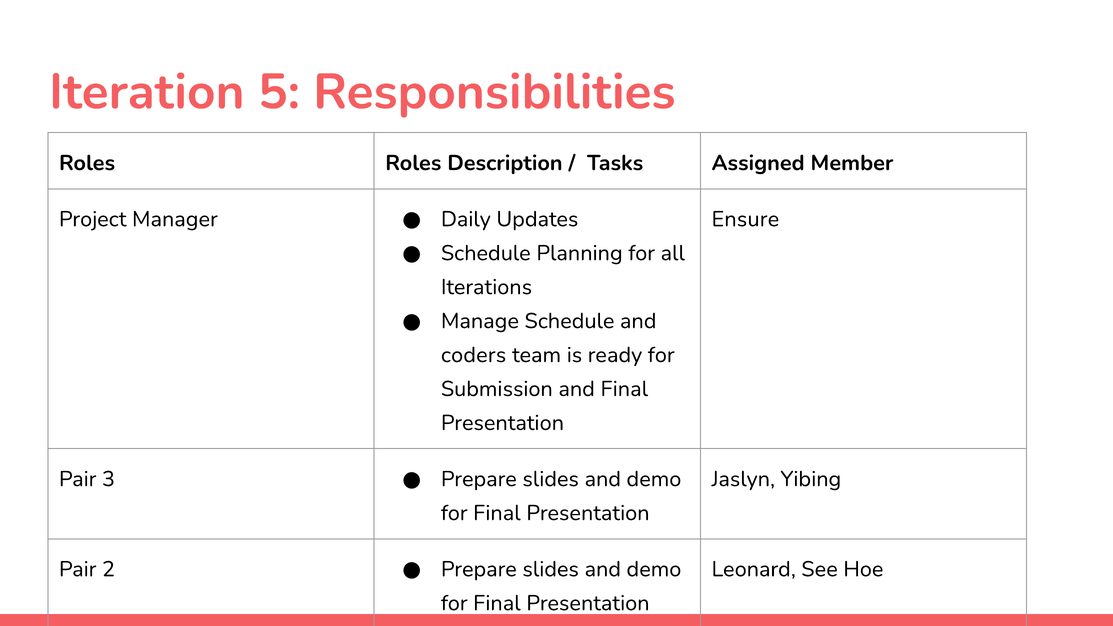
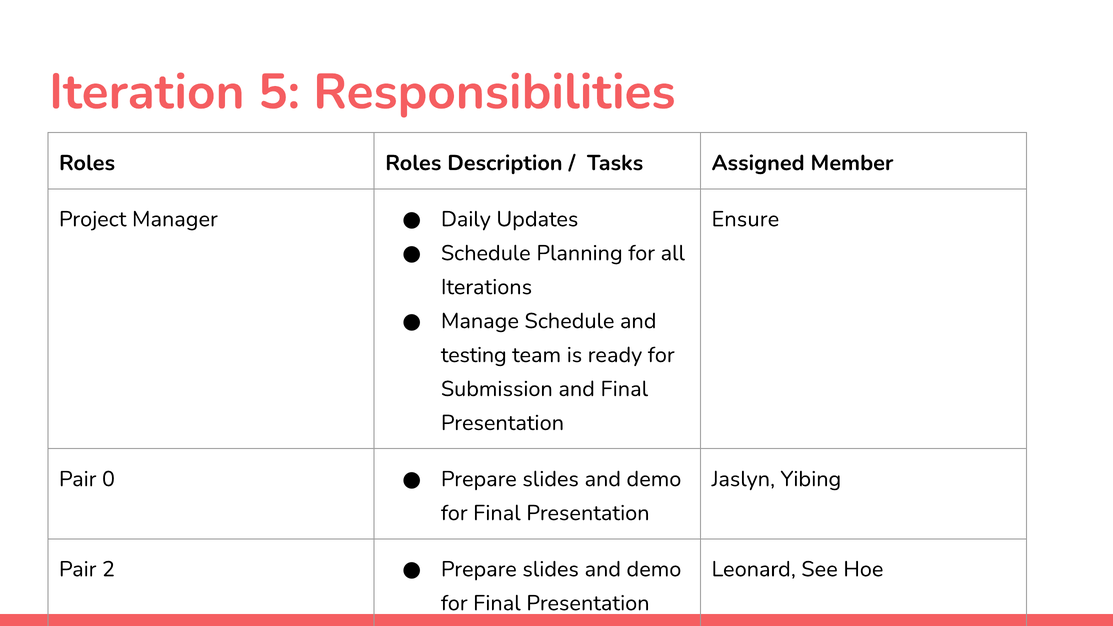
coders: coders -> testing (474, 355)
3: 3 -> 0 (108, 479)
